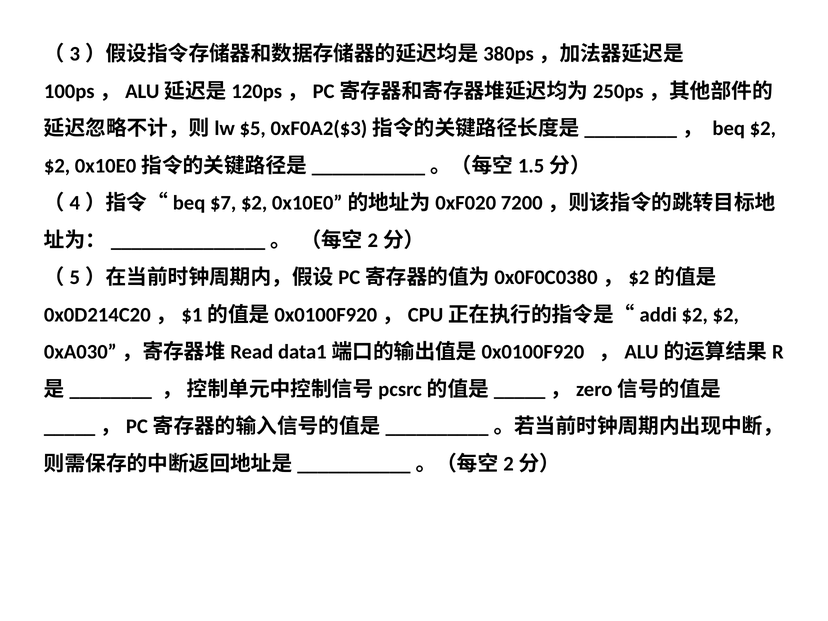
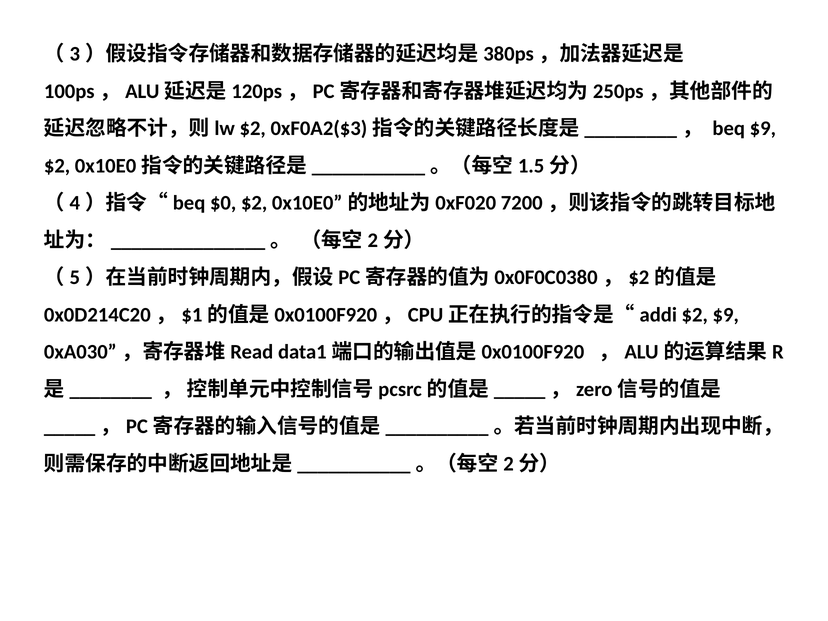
$5: $5 -> $2 (253, 129)
beq $2: $2 -> $9 (763, 129)
$7: $7 -> $0 (223, 203)
$2: $2 -> $9 (726, 315)
